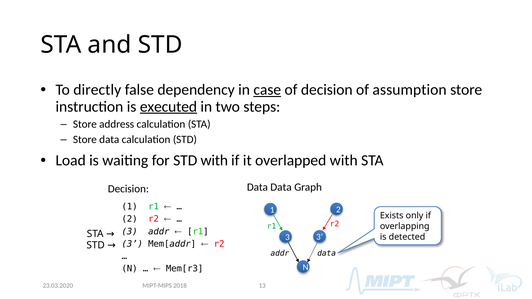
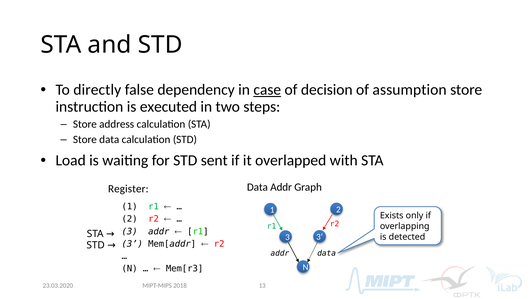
executed underline: present -> none (168, 107)
STD with: with -> sent (214, 161)
Decision: Decision -> Register (128, 189)
Data Data: Data -> Addr (281, 187)
